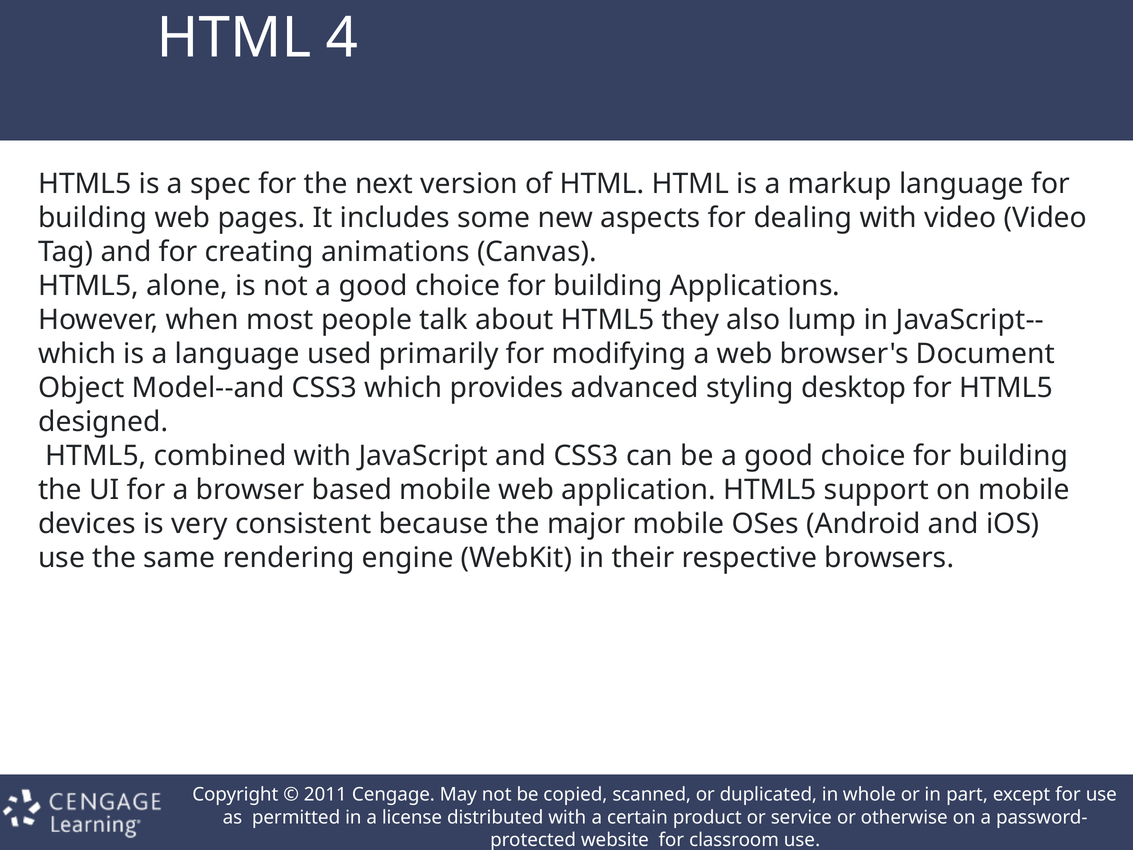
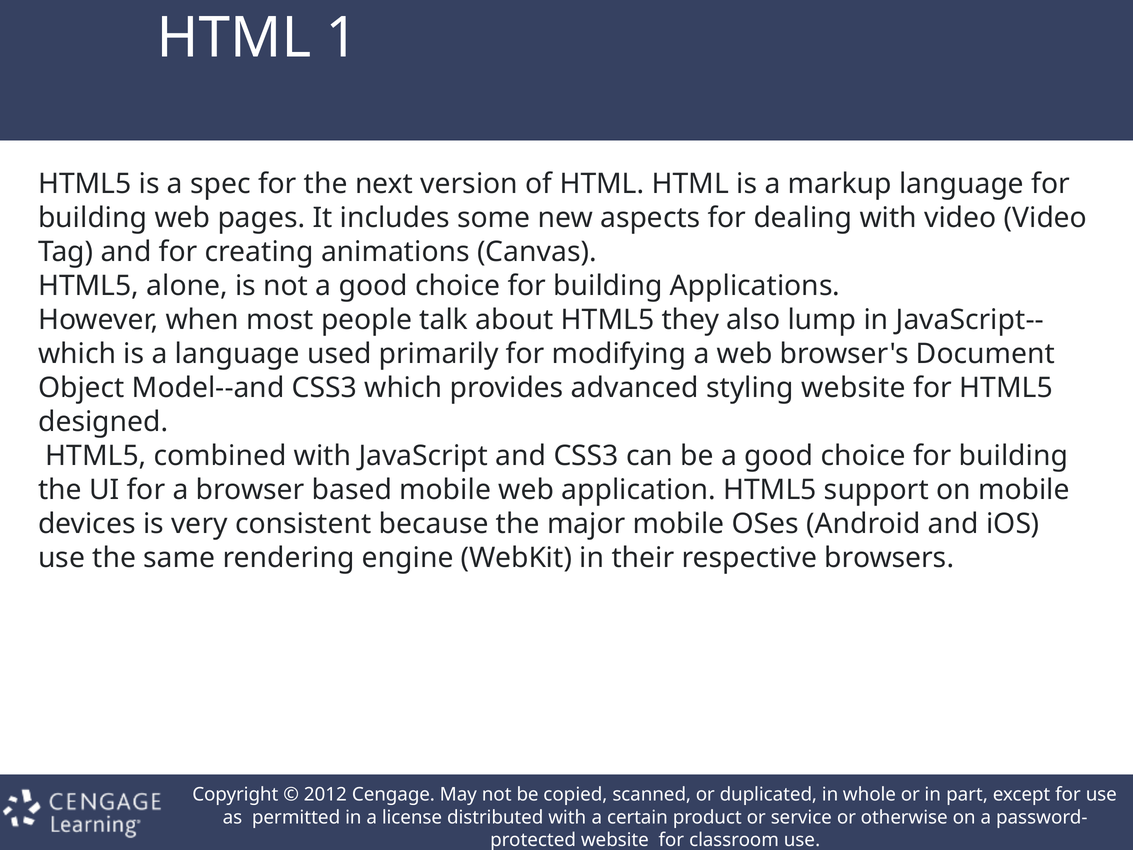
4: 4 -> 1 (342, 38)
styling desktop: desktop -> website (853, 388)
2011: 2011 -> 2012 (325, 795)
